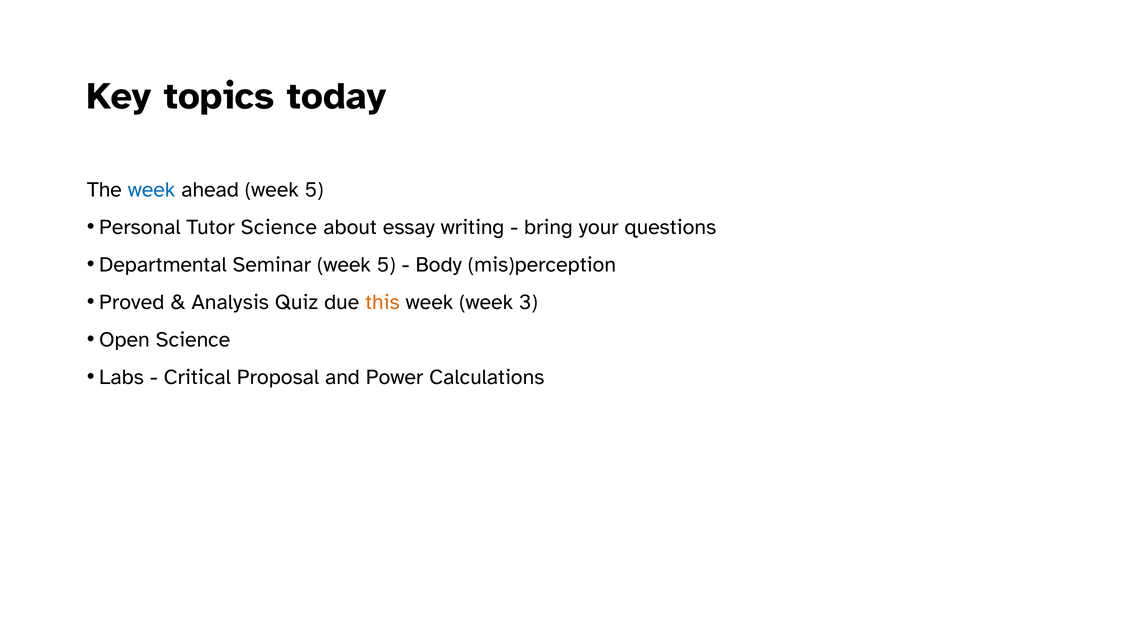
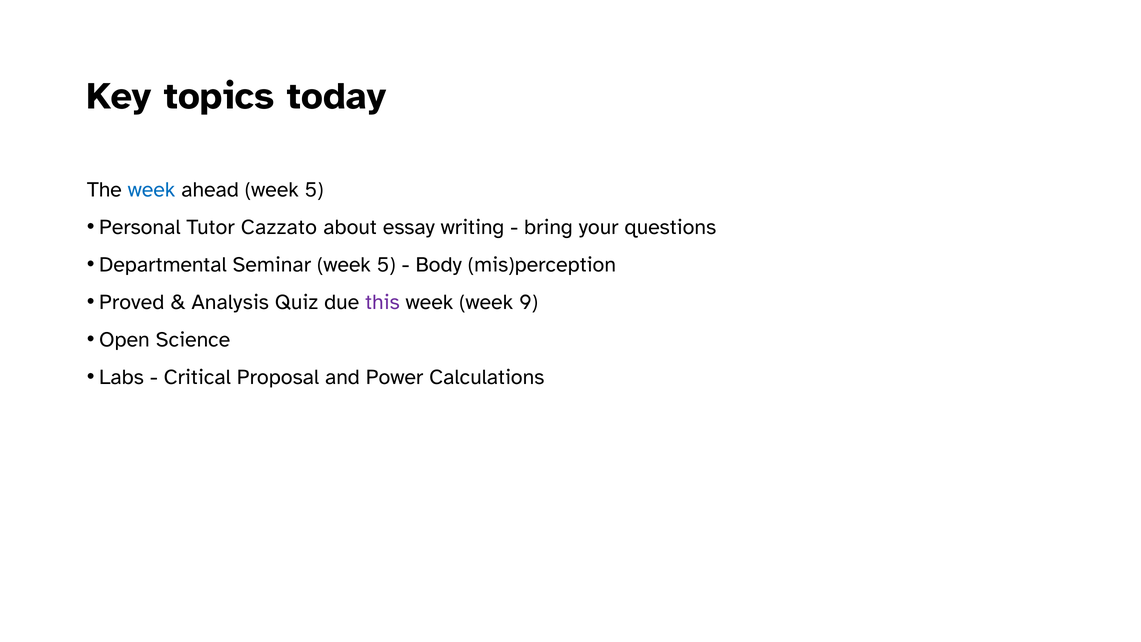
Tutor Science: Science -> Cazzato (279, 227)
this colour: orange -> purple (382, 302)
3: 3 -> 9 (529, 302)
